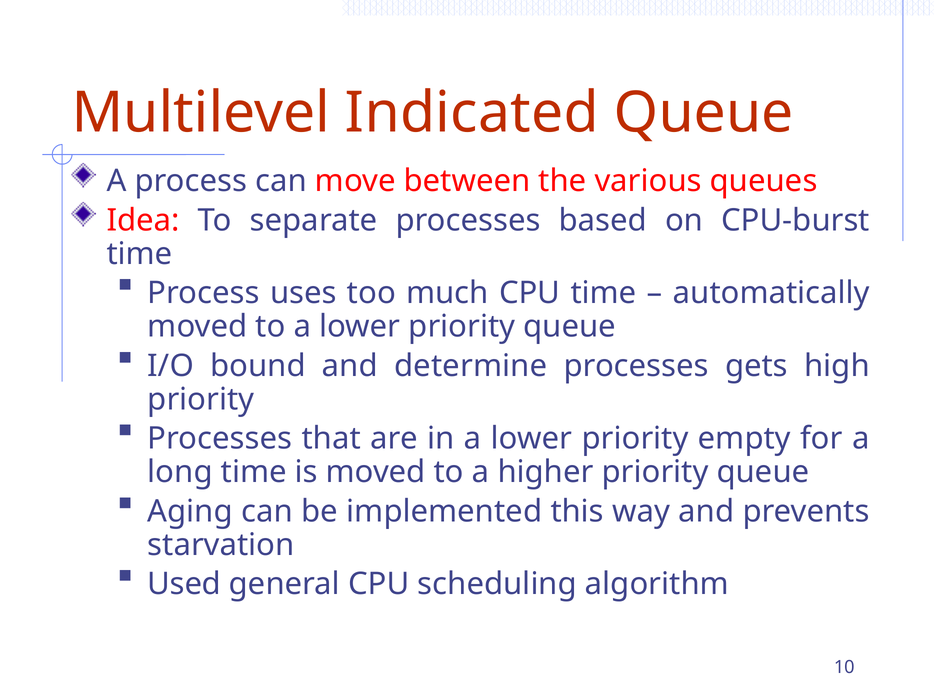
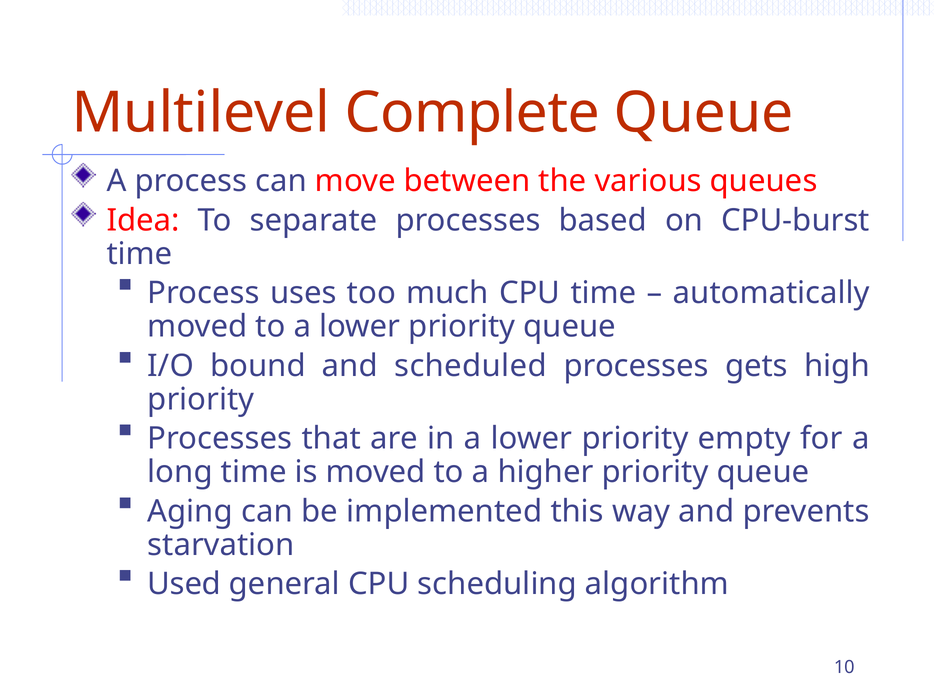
Indicated: Indicated -> Complete (472, 113)
determine: determine -> scheduled (471, 366)
